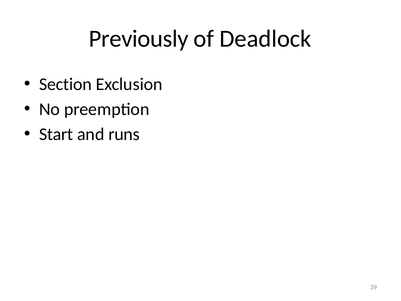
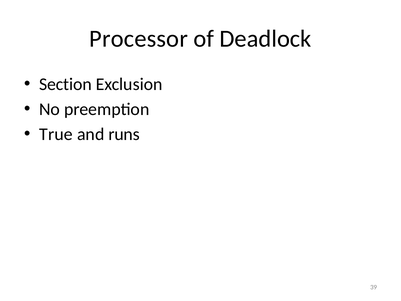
Previously: Previously -> Processor (139, 39)
Start: Start -> True (56, 134)
